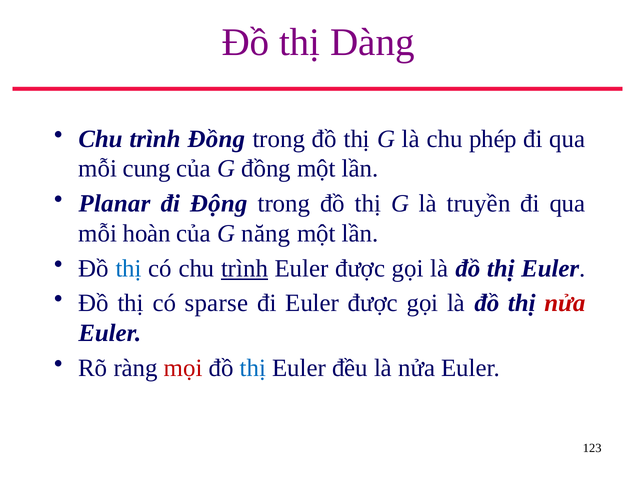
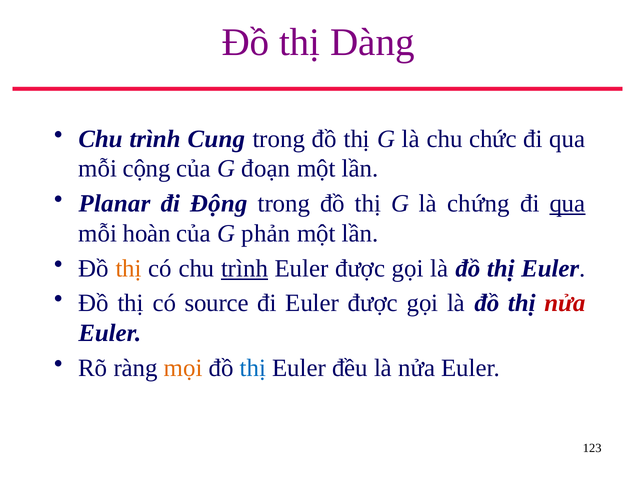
trình Đồng: Đồng -> Cung (216, 139)
phép: phép -> chức (493, 139)
cung: cung -> cộng (147, 169)
G đồng: đồng -> đoạn (266, 169)
truyền: truyền -> chứng (478, 204)
qua underline: none -> present (567, 204)
năng: năng -> phản (266, 234)
thị colour: blue -> orange (129, 268)
sparse: sparse -> source (217, 303)
mọi colour: red -> orange (183, 368)
